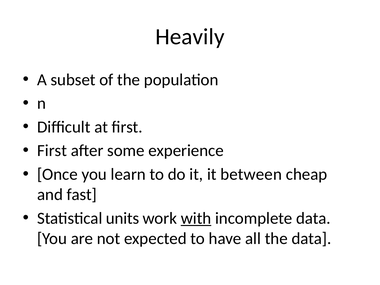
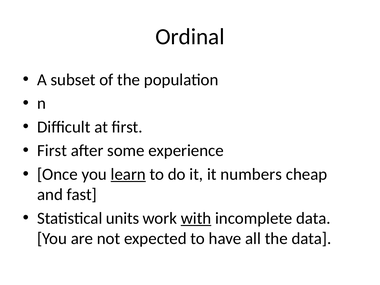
Heavily: Heavily -> Ordinal (190, 37)
learn underline: none -> present (128, 174)
between: between -> numbers (251, 174)
